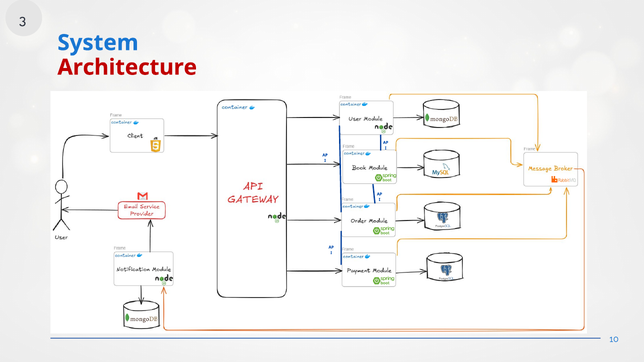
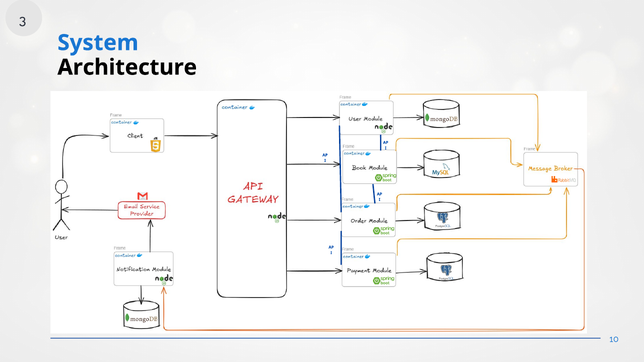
Architecture colour: red -> black (127, 67)
